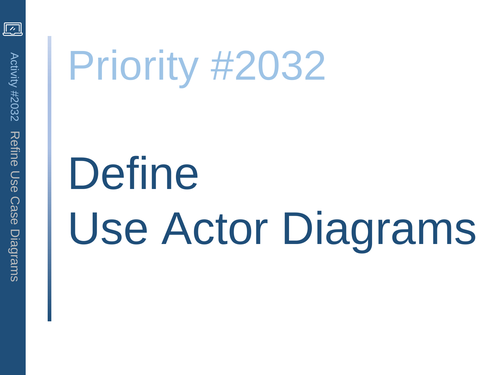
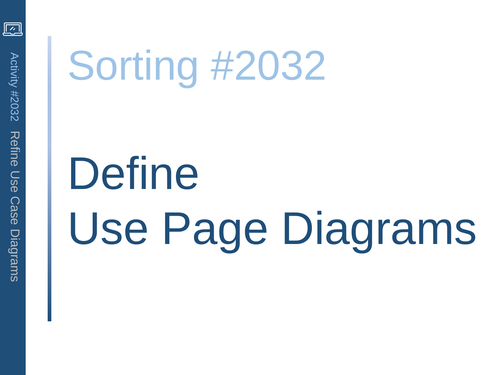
Priority: Priority -> Sorting (133, 66)
Actor: Actor -> Page (215, 229)
